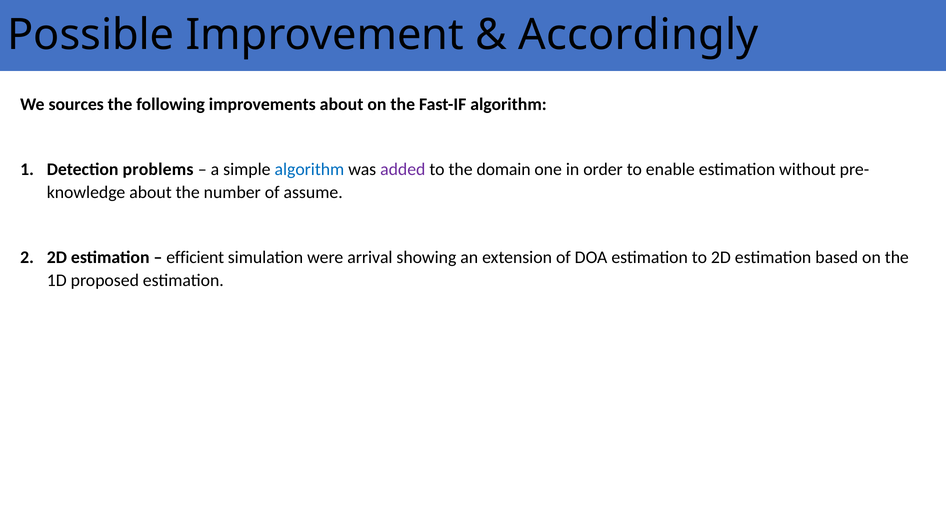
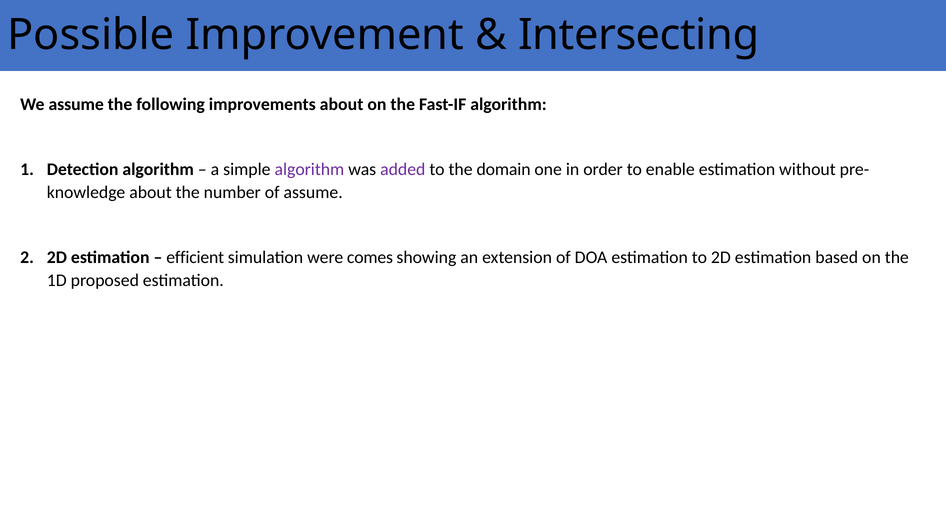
Accordingly: Accordingly -> Intersecting (639, 35)
We sources: sources -> assume (76, 104)
Detection problems: problems -> algorithm (158, 170)
algorithm colour: blue -> purple (309, 170)
arrival: arrival -> comes (370, 258)
